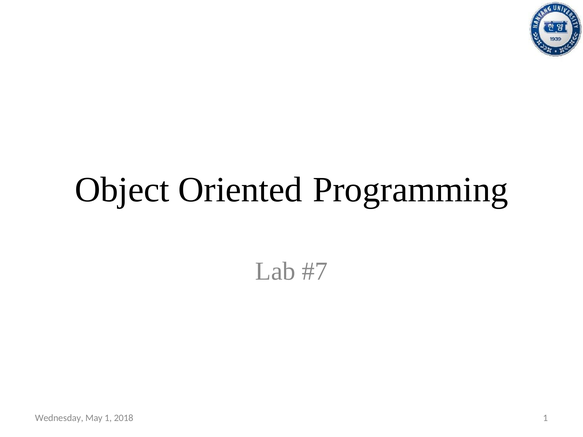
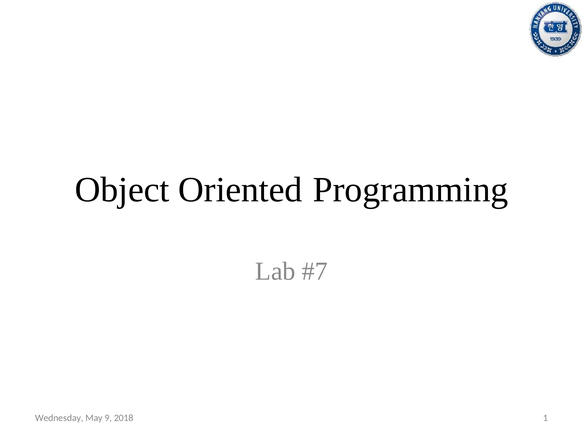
May 1: 1 -> 9 (108, 418)
